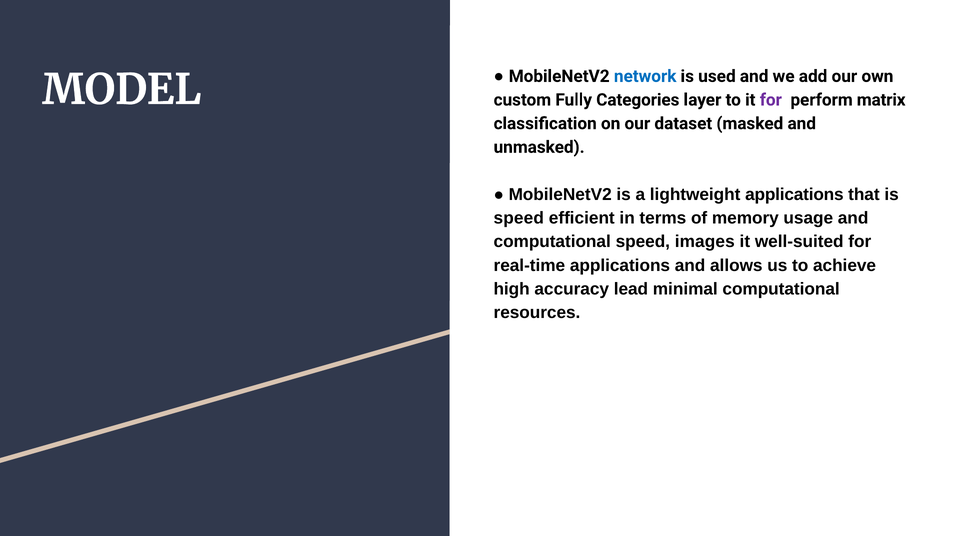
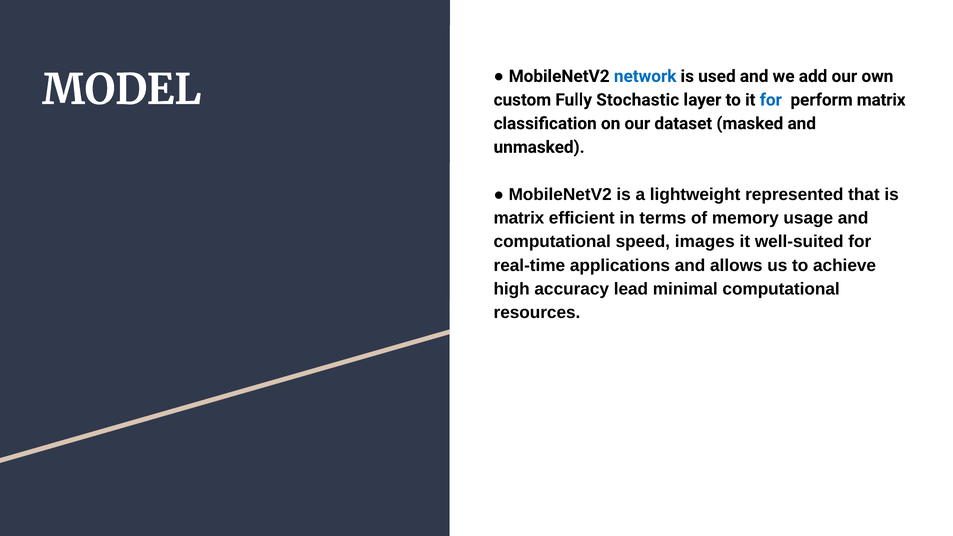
Categories: Categories -> Stochastic (638, 100)
for colour: purple -> blue (771, 100)
lightweight applications: applications -> represented (794, 194)
speed: speed -> matrix (519, 218)
